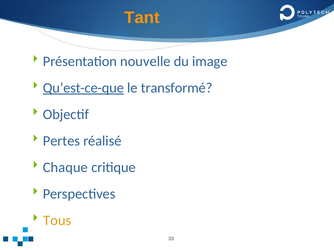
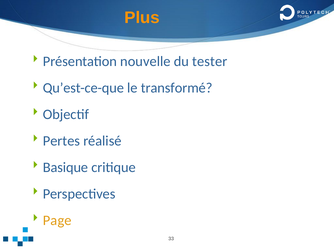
Tant: Tant -> Plus (142, 18)
image: image -> tester (210, 61)
Qu’est-ce-que underline: present -> none (83, 88)
Chaque: Chaque -> Basique (66, 168)
Tous: Tous -> Page (57, 221)
